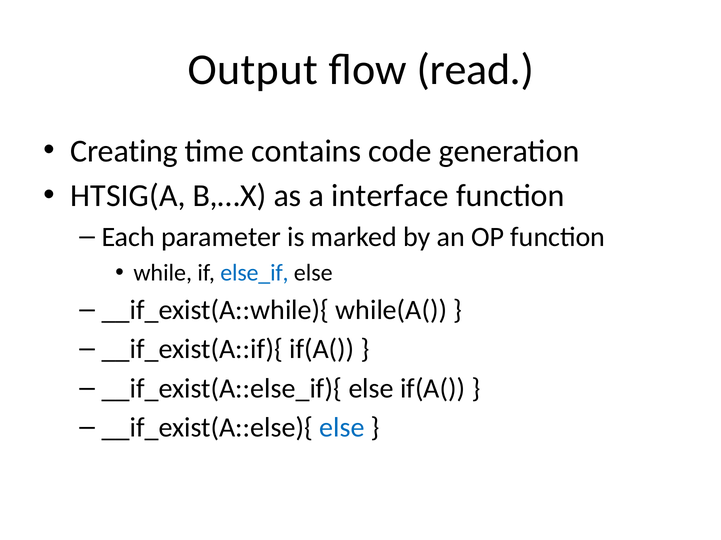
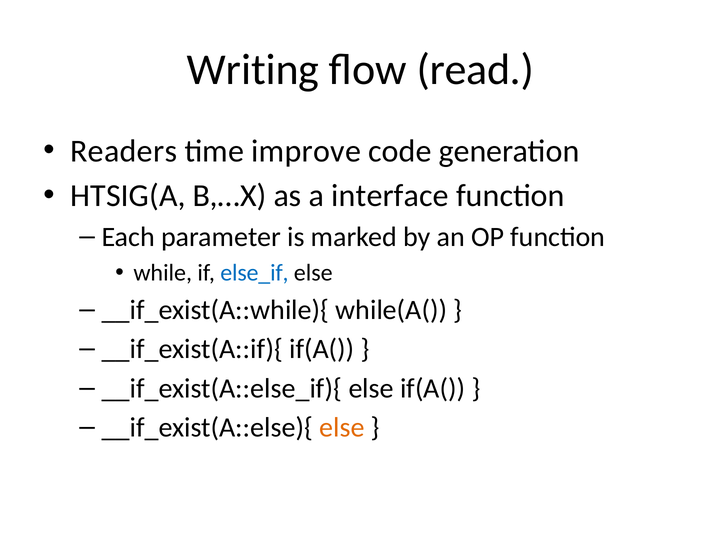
Output: Output -> Writing (253, 70)
Creating: Creating -> Readers (124, 151)
contains: contains -> improve (306, 151)
else colour: blue -> orange (342, 428)
